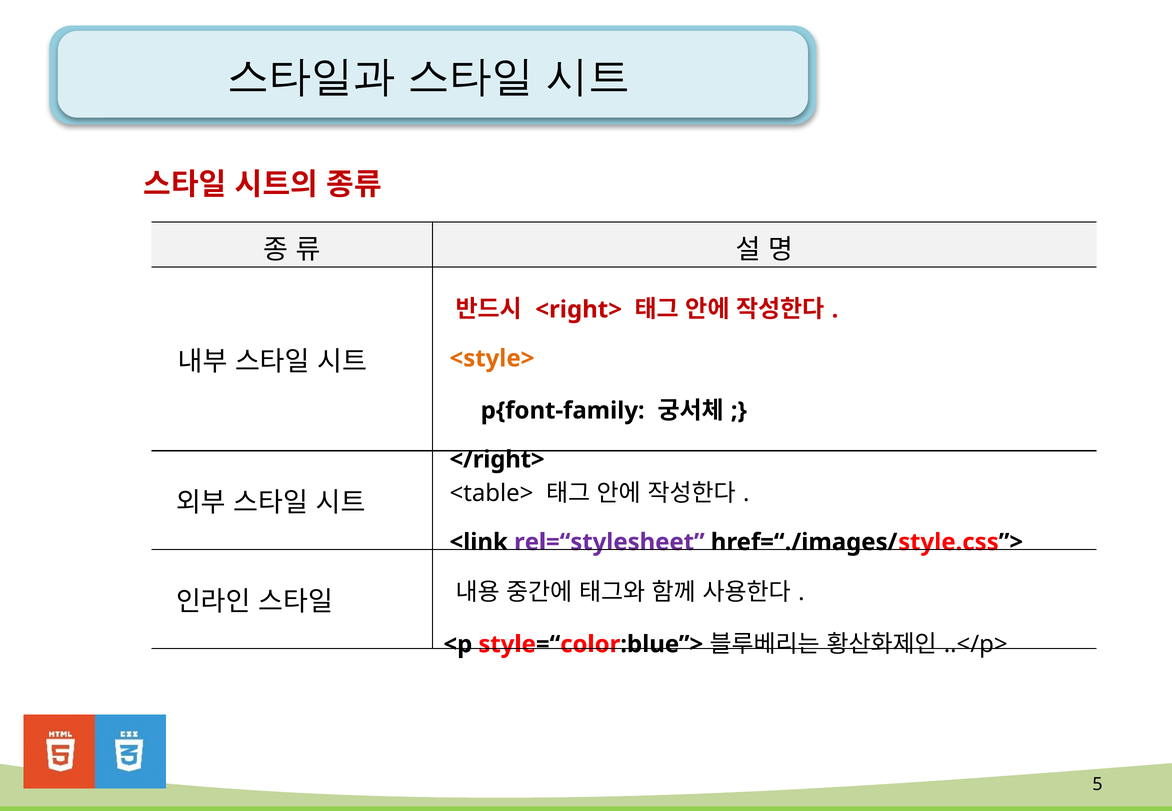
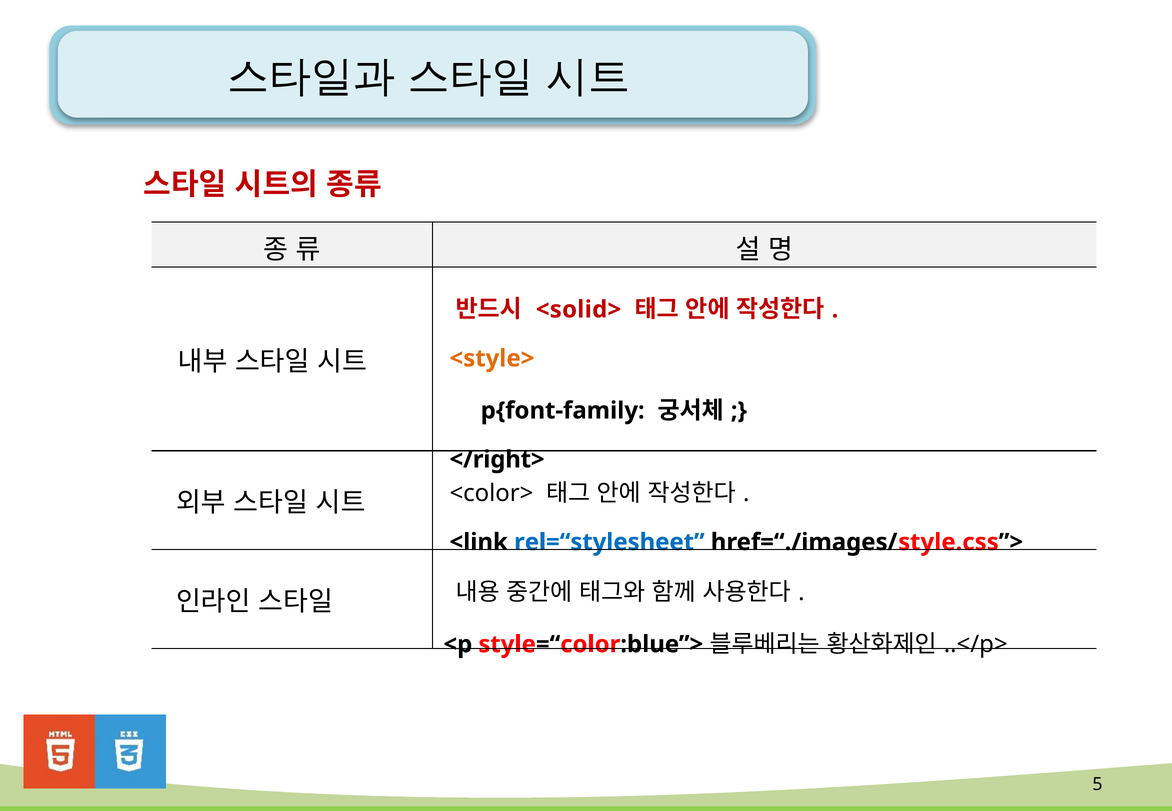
<right>: <right> -> <solid> (579, 310)
<table>: <table> -> <color> (491, 493)
rel=“stylesheet colour: purple -> blue (609, 542)
